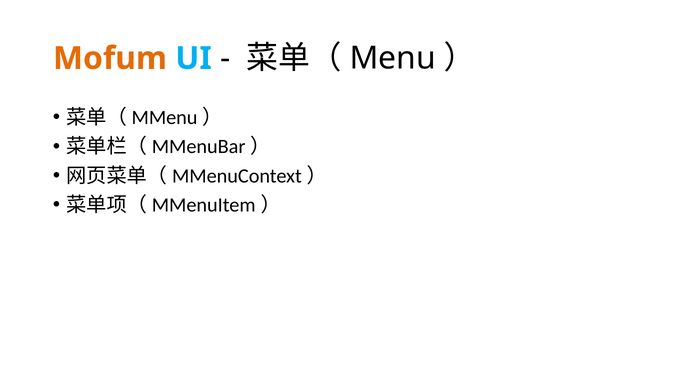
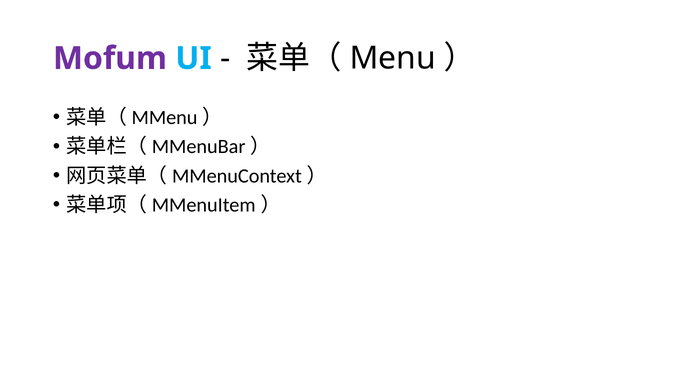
Mofum colour: orange -> purple (110, 58)
